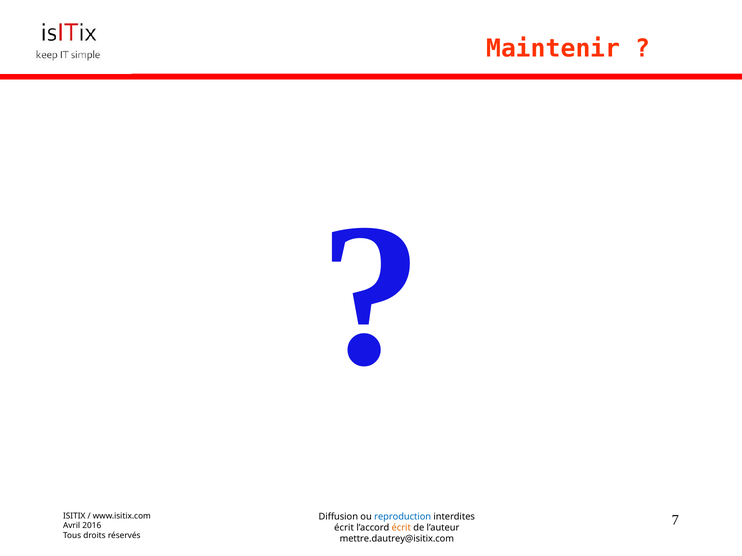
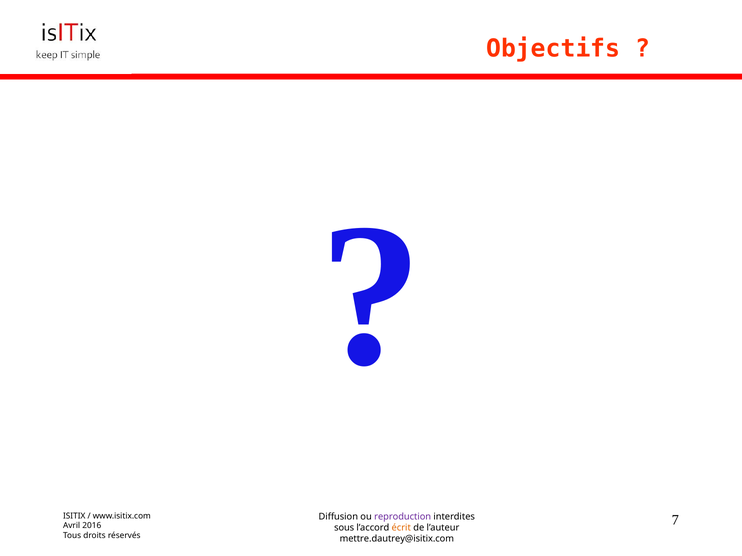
Maintenir: Maintenir -> Objectifs (553, 49)
reproduction colour: blue -> purple (403, 517)
écrit: écrit -> sous (344, 528)
